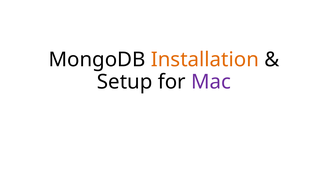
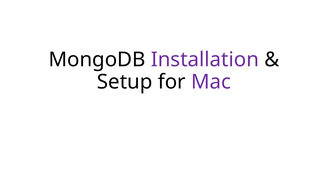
Installation colour: orange -> purple (205, 60)
